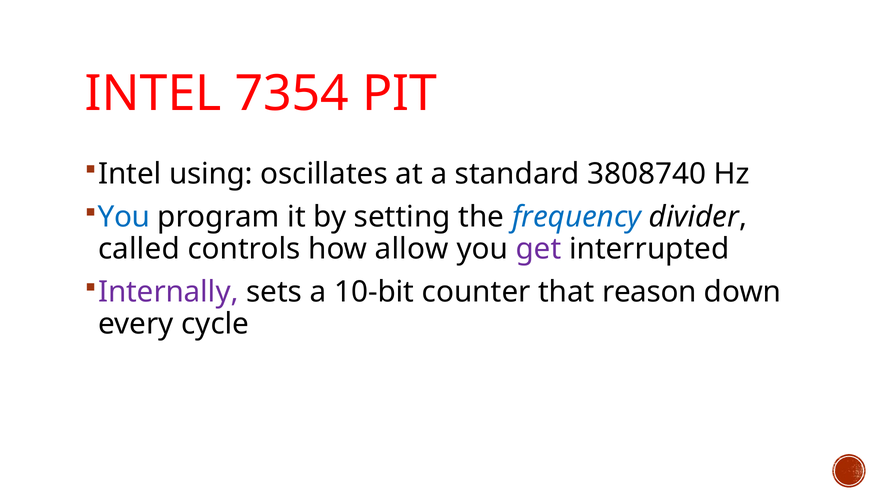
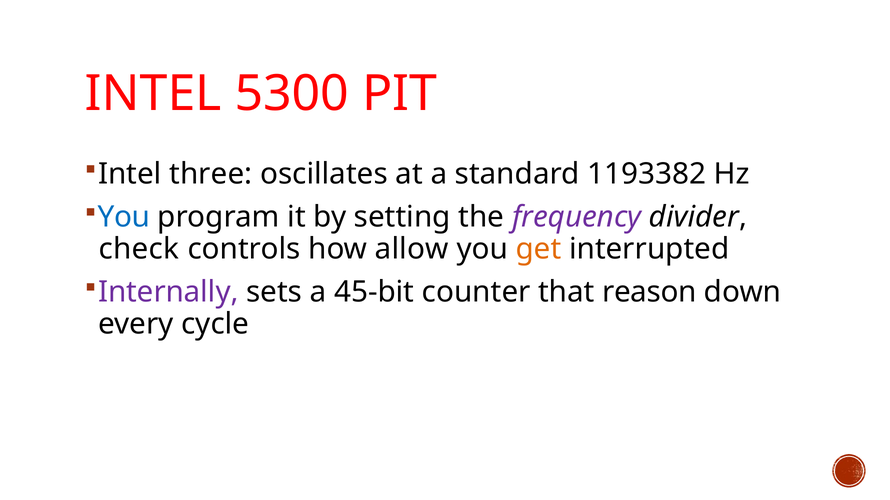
7354: 7354 -> 5300 (292, 94)
using: using -> three (211, 174)
3808740: 3808740 -> 1193382 (647, 174)
frequency colour: blue -> purple (577, 217)
called: called -> check (139, 249)
get colour: purple -> orange (539, 249)
10-bit: 10-bit -> 45-bit (374, 292)
